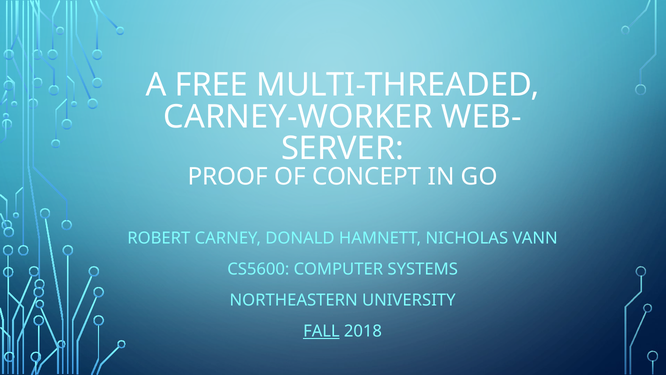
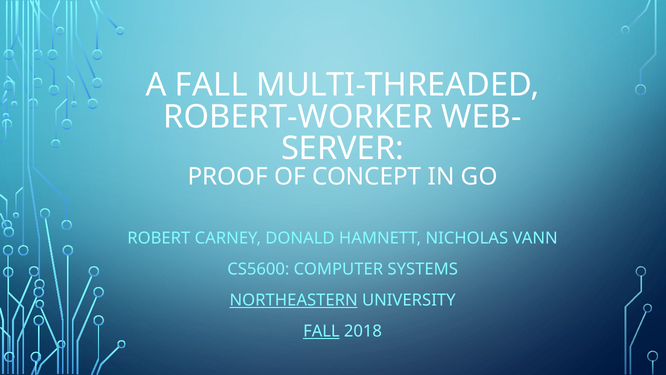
A FREE: FREE -> FALL (211, 85)
CARNEY-WORKER: CARNEY-WORKER -> ROBERT-WORKER (298, 117)
NORTHEASTERN underline: none -> present (294, 300)
